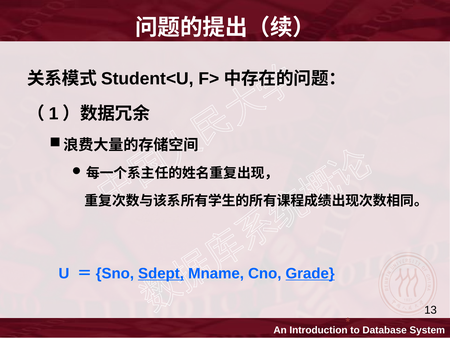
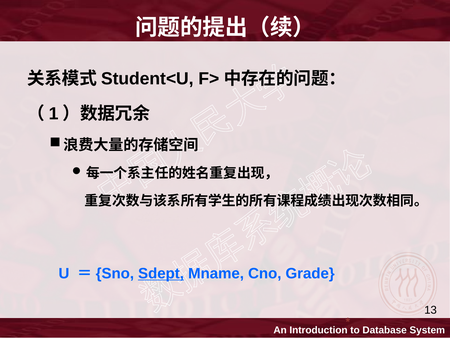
Grade underline: present -> none (310, 273)
